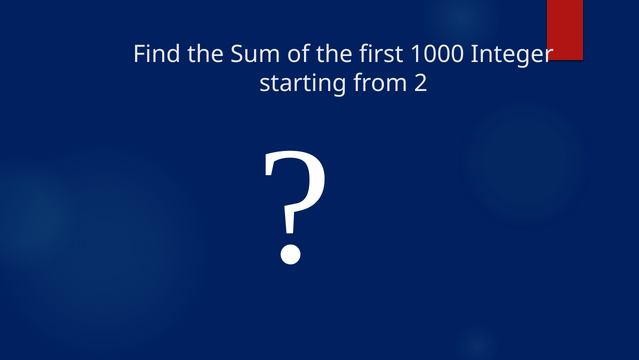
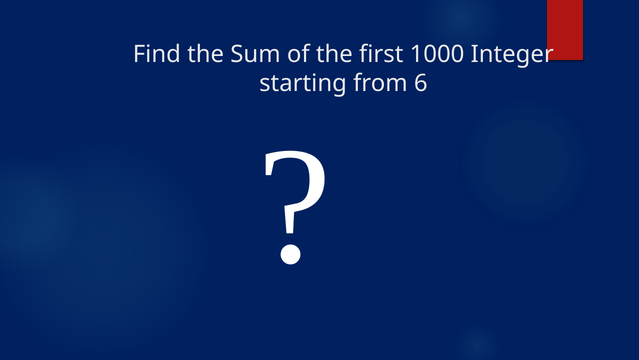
2: 2 -> 6 (421, 83)
